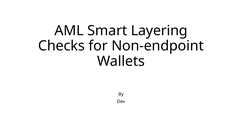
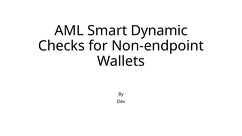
Layering: Layering -> Dynamic (159, 31)
